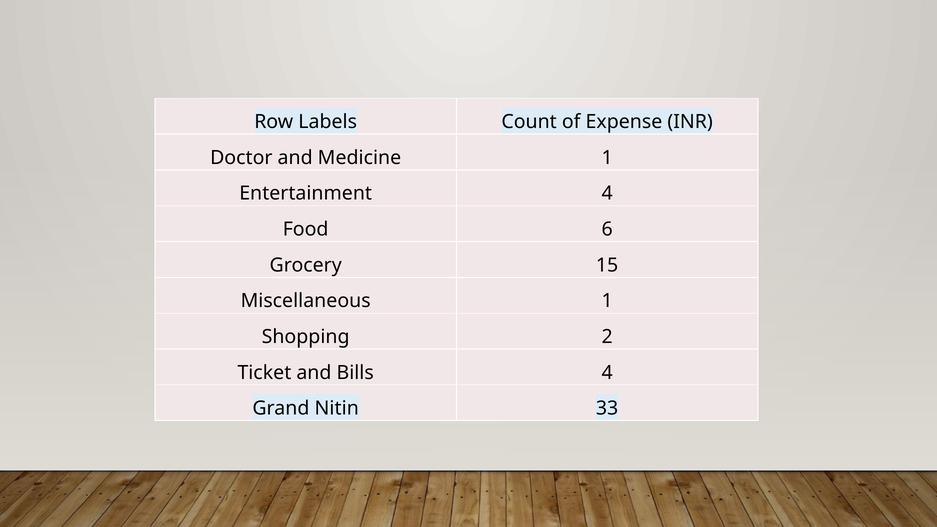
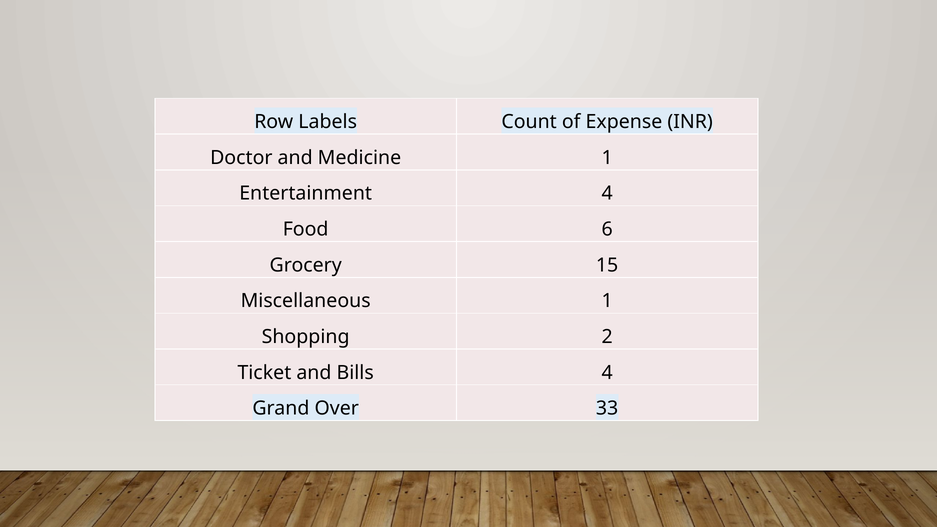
Nitin: Nitin -> Over (337, 409)
